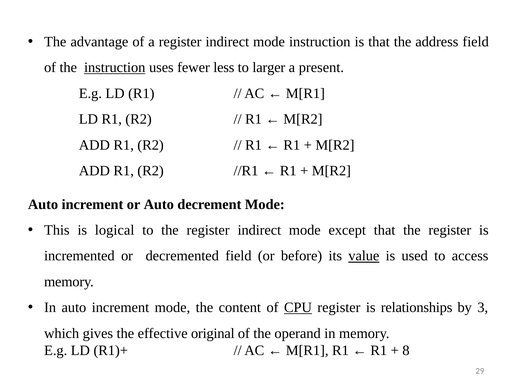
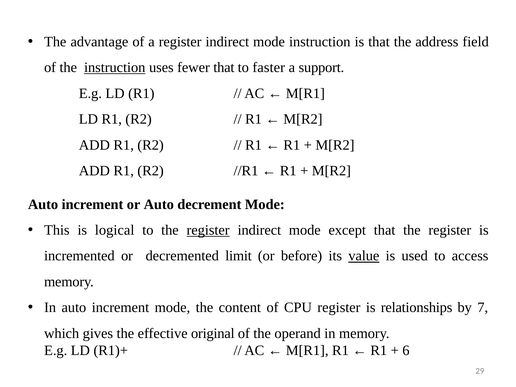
fewer less: less -> that (224, 68)
larger: larger -> faster (269, 68)
present: present -> support (321, 68)
register underline: none -> present (208, 230)
decremented field: field -> limit (238, 256)
CPU underline: present -> none (298, 308)
3: 3 -> 7 (483, 308)
8: 8 -> 6 (406, 351)
